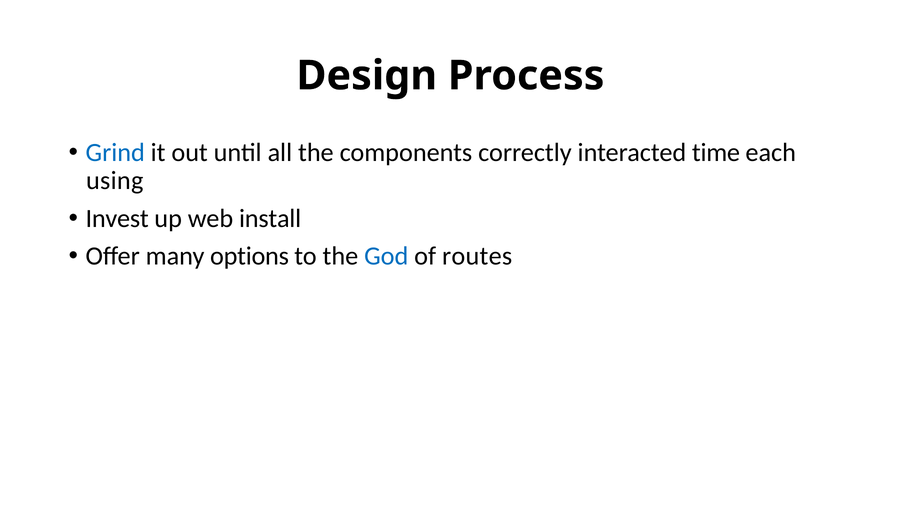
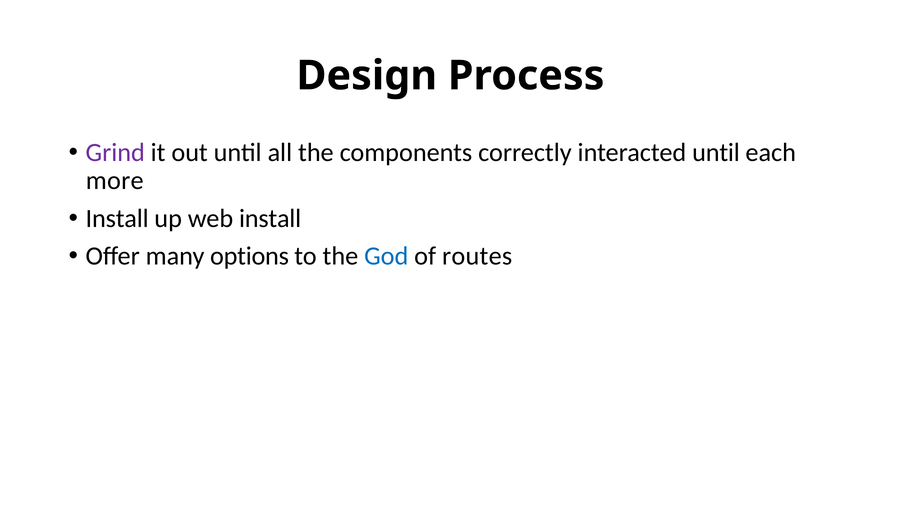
Grind colour: blue -> purple (115, 152)
interacted time: time -> until (716, 152)
using: using -> more (115, 181)
Invest: Invest -> Install (117, 218)
